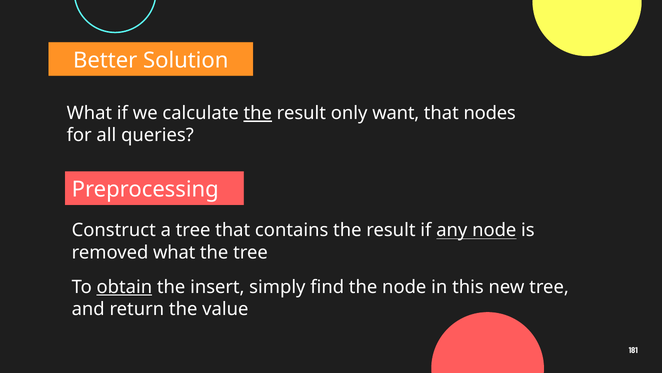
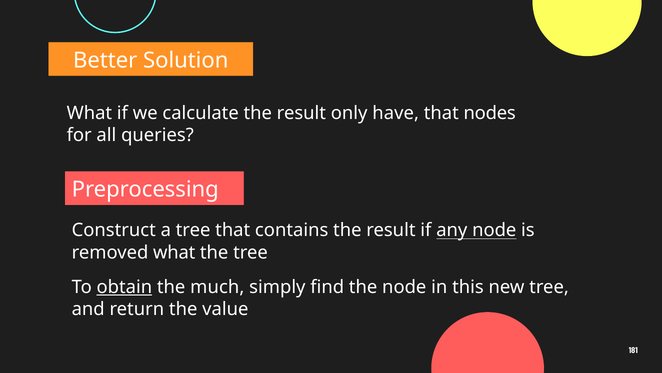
the underline: present -> none (258, 113)
want: want -> have (396, 113)
insert: insert -> much (217, 287)
